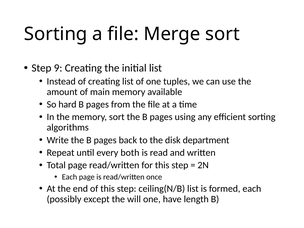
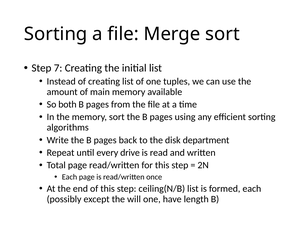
9: 9 -> 7 (58, 68)
hard: hard -> both (67, 104)
both: both -> drive (130, 153)
